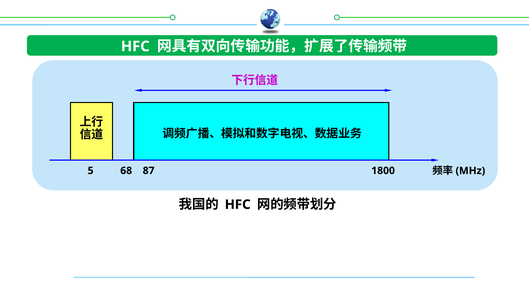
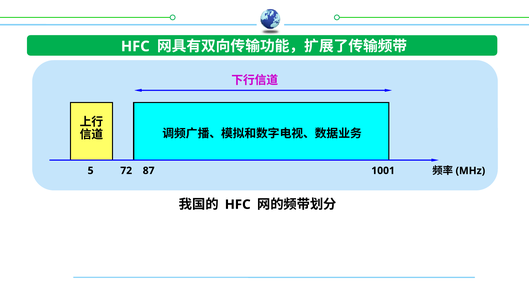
68: 68 -> 72 (126, 171)
1800: 1800 -> 1001 (383, 171)
